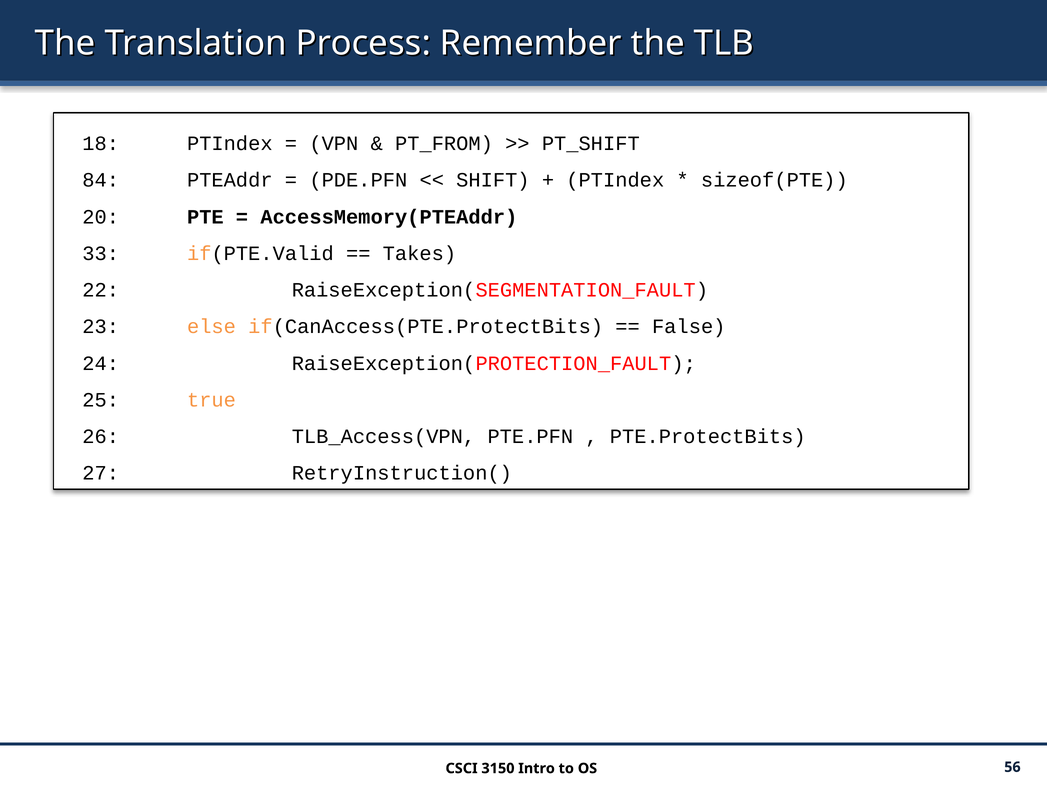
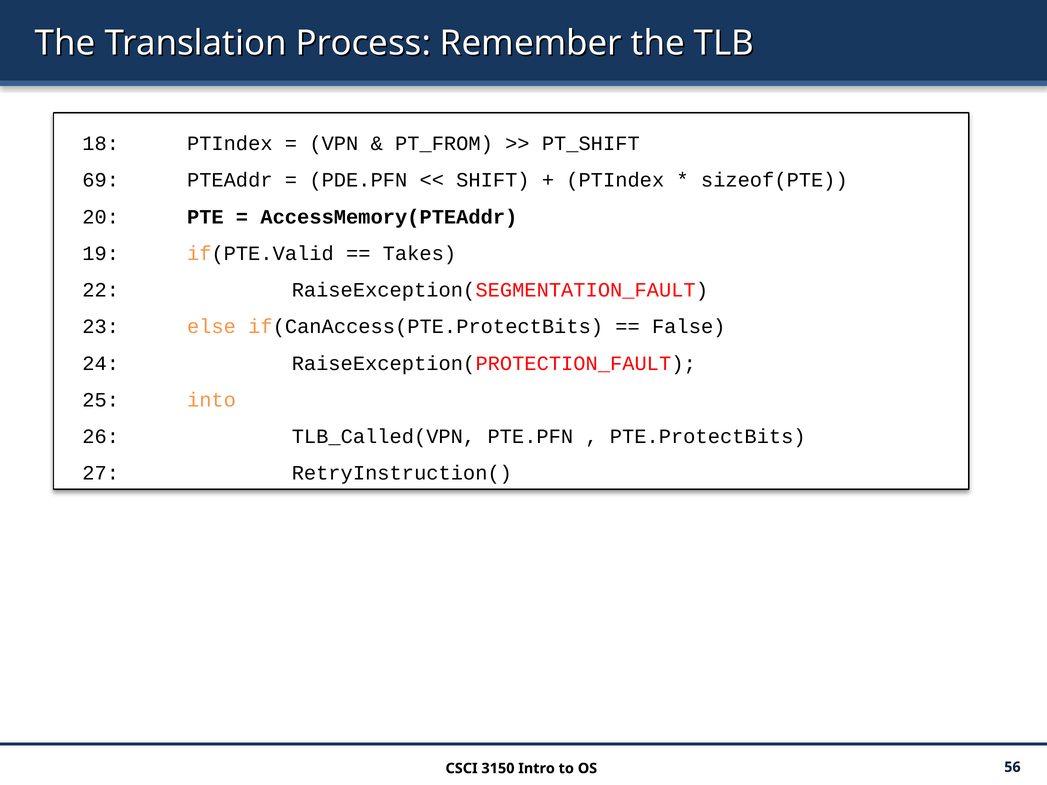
84: 84 -> 69 (101, 180)
33: 33 -> 19 (101, 254)
true: true -> into (211, 400)
TLB_Access(VPN: TLB_Access(VPN -> TLB_Called(VPN (383, 437)
